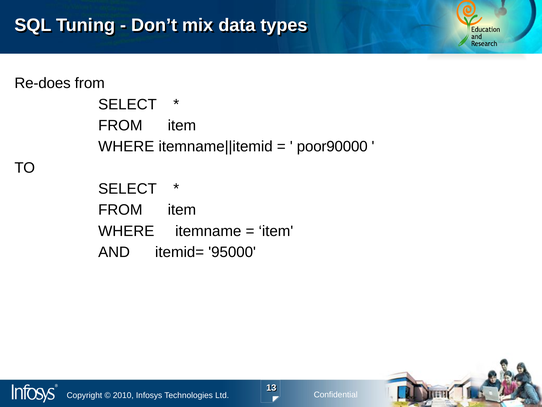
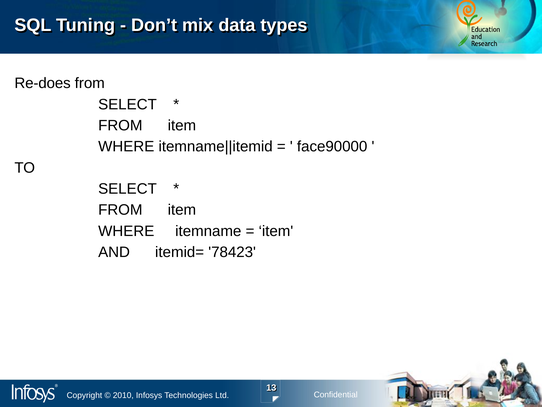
poor90000: poor90000 -> face90000 (332, 146)
95000: 95000 -> 78423 (232, 252)
